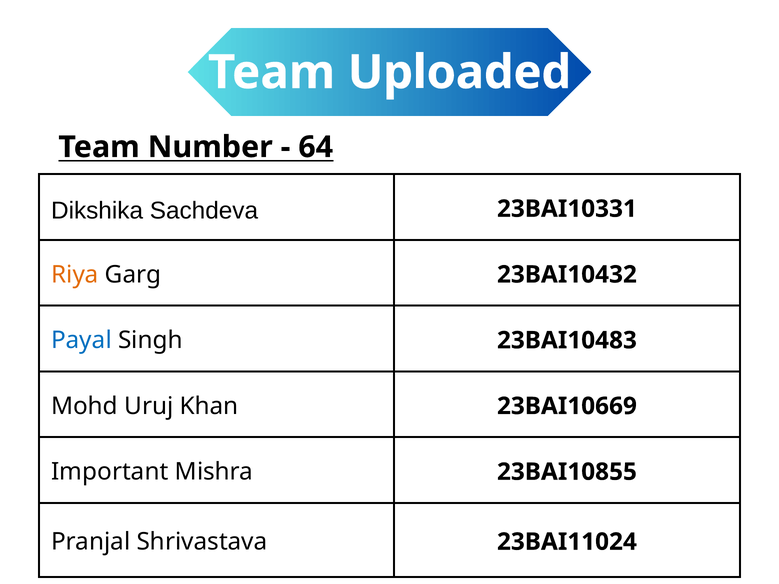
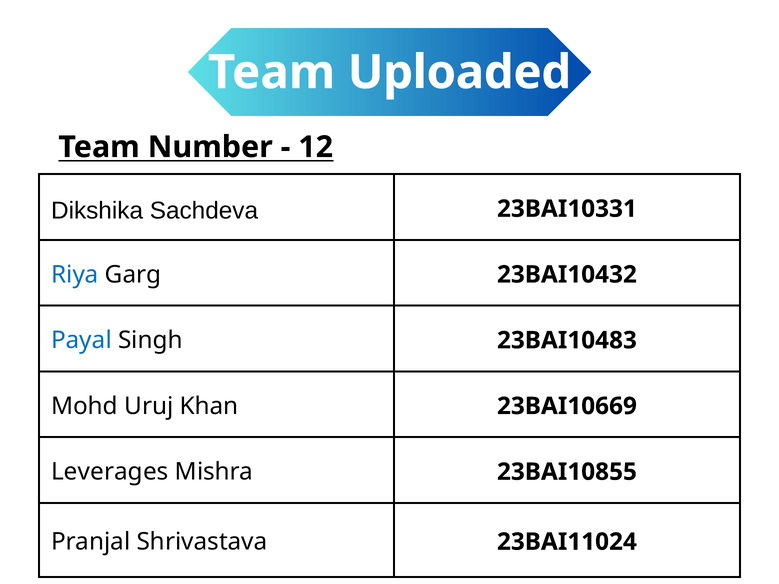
64: 64 -> 12 (316, 147)
Riya colour: orange -> blue (75, 275)
Important: Important -> Leverages (110, 472)
